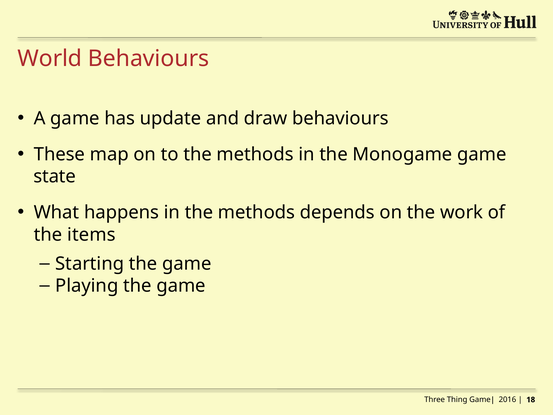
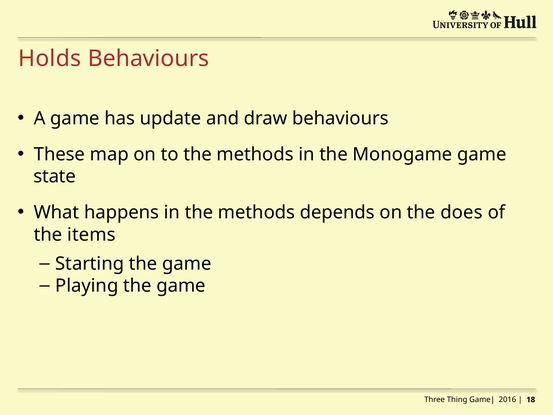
World: World -> Holds (50, 58)
work: work -> does (461, 212)
